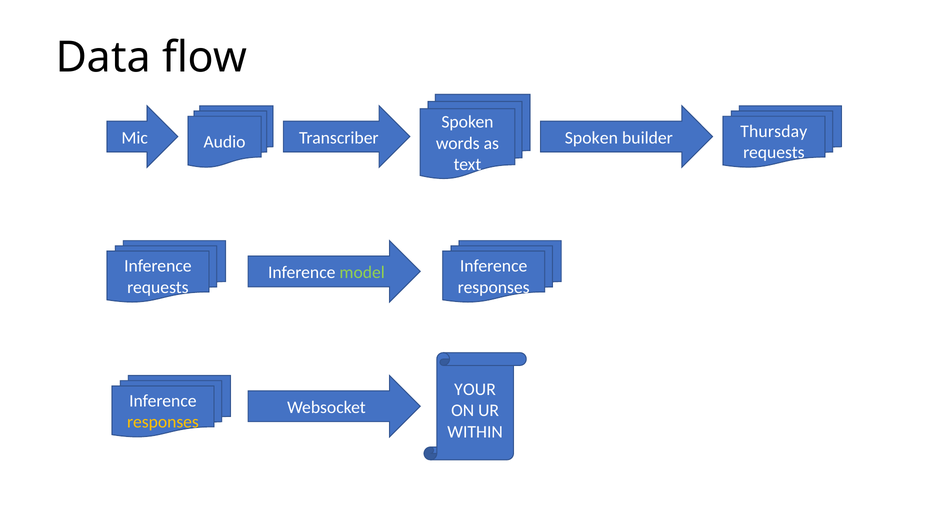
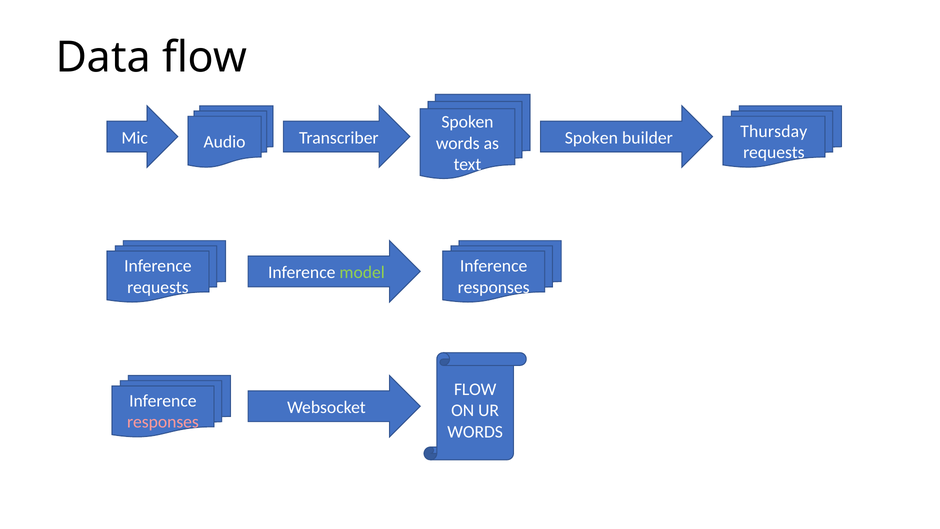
YOUR: YOUR -> FLOW (475, 389)
responses colour: yellow -> pink (163, 422)
WITHIN: WITHIN -> WORDS (475, 432)
